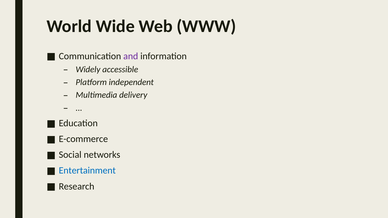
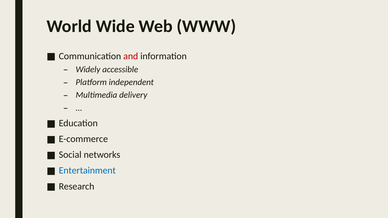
and colour: purple -> red (131, 56)
